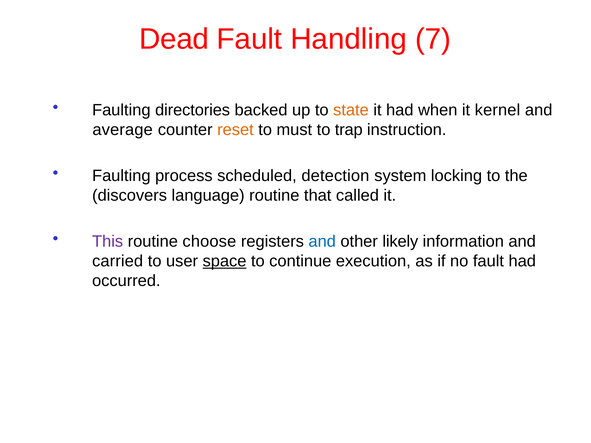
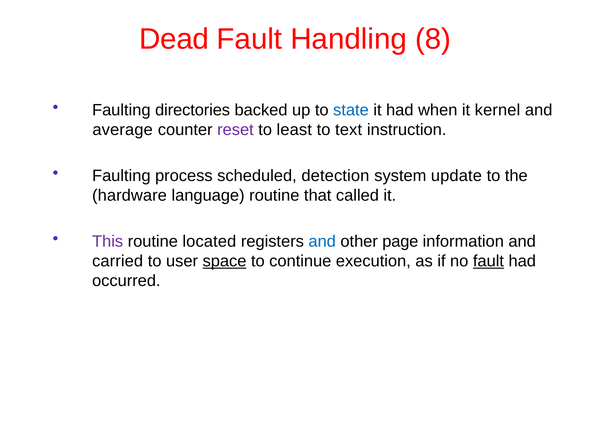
7: 7 -> 8 (433, 39)
state colour: orange -> blue (351, 110)
reset colour: orange -> purple (235, 130)
must: must -> least (294, 130)
trap: trap -> text (349, 130)
locking: locking -> update (456, 176)
discovers: discovers -> hardware (130, 196)
choose: choose -> located (209, 241)
likely: likely -> page (400, 241)
fault underline: none -> present (488, 261)
